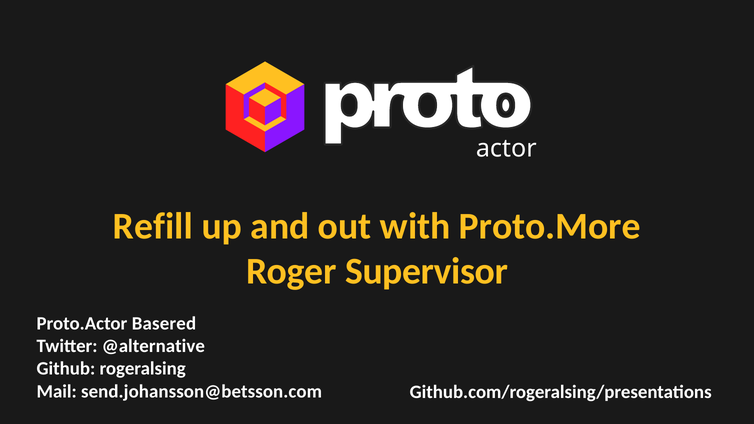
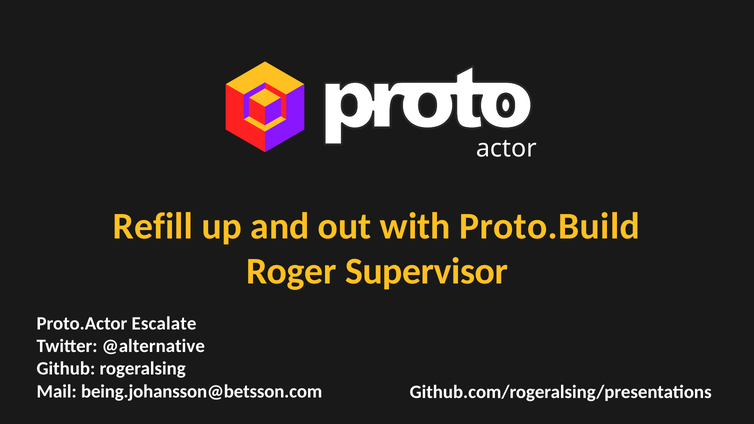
Proto.More: Proto.More -> Proto.Build (549, 226)
Basered: Basered -> Escalate (164, 324)
send.johansson@betsson.com: send.johansson@betsson.com -> being.johansson@betsson.com (202, 391)
